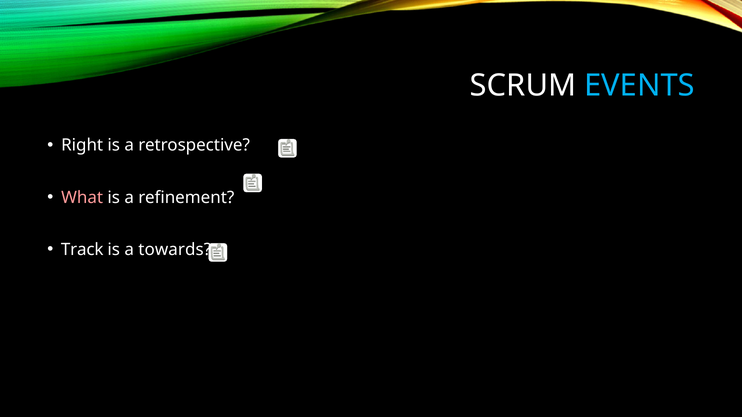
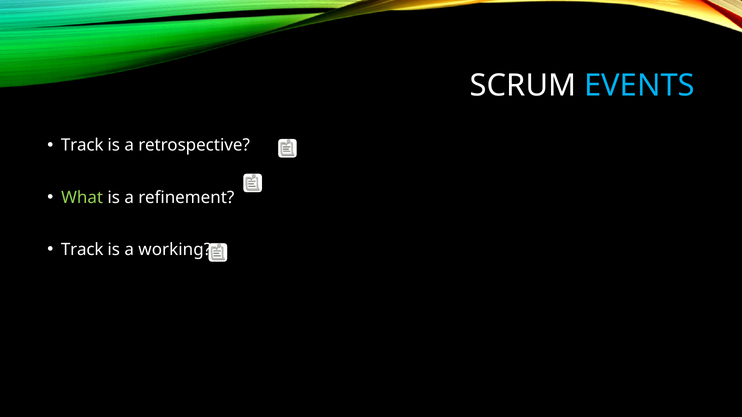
Right: Right -> Track (82, 145)
What colour: pink -> light green (82, 198)
towards: towards -> working (175, 250)
